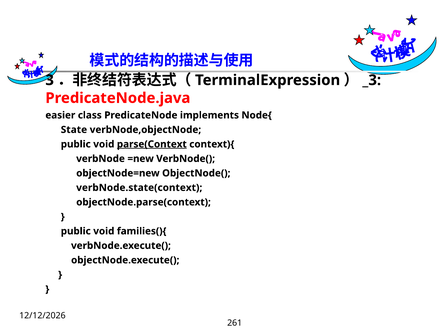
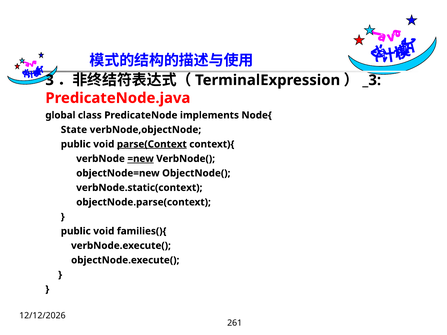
easier: easier -> global (60, 115)
=new underline: none -> present (141, 159)
verbNode.state(context: verbNode.state(context -> verbNode.static(context (139, 188)
